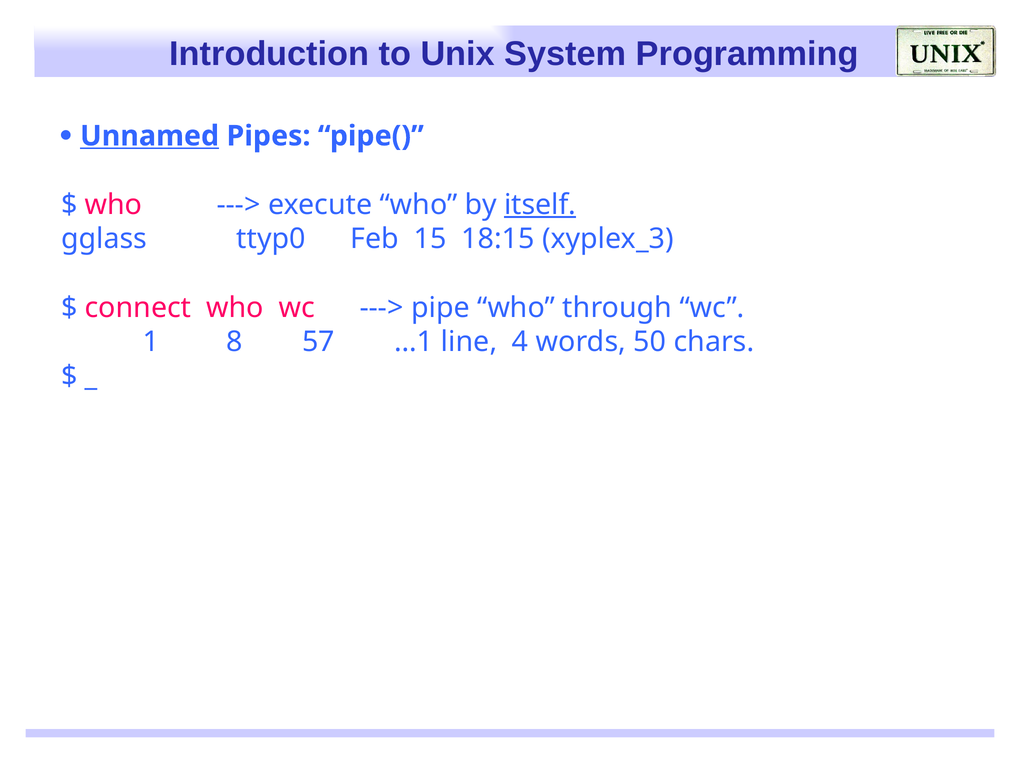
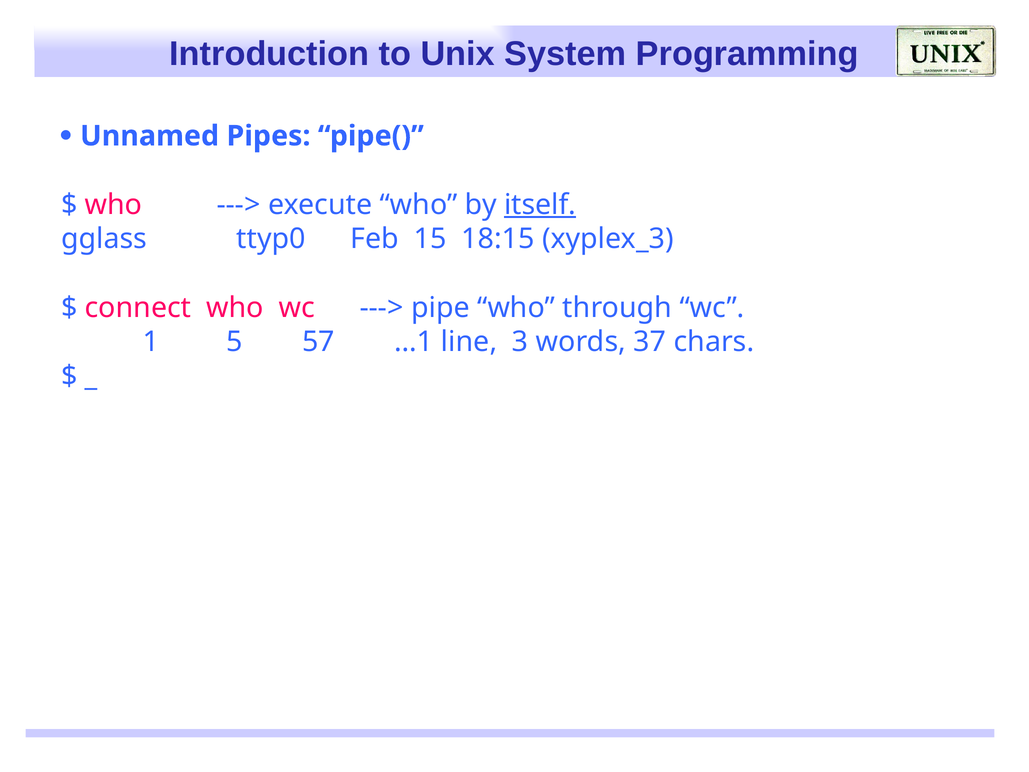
Unnamed underline: present -> none (150, 136)
8: 8 -> 5 (234, 342)
4: 4 -> 3 (520, 342)
50: 50 -> 37 (650, 342)
